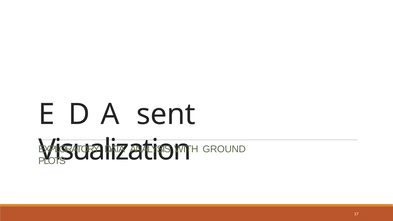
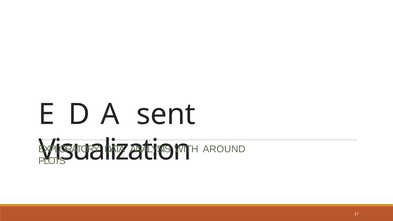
GROUND: GROUND -> AROUND (224, 149)
